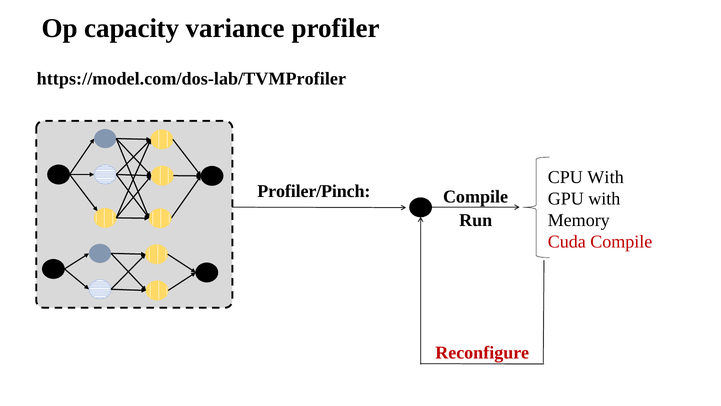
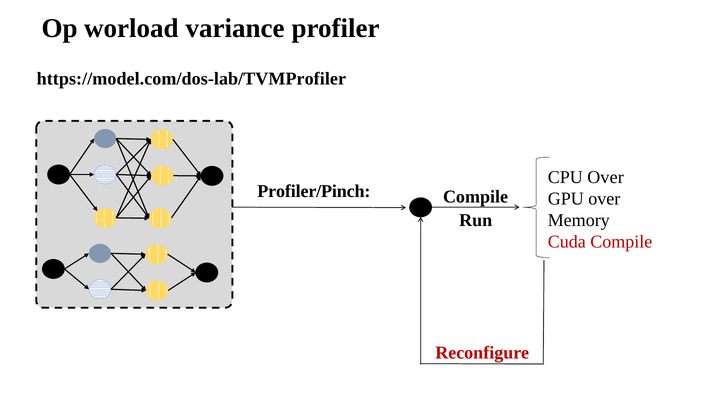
capacity: capacity -> worload (132, 28)
CPU With: With -> Over (606, 177)
GPU with: with -> over (604, 199)
